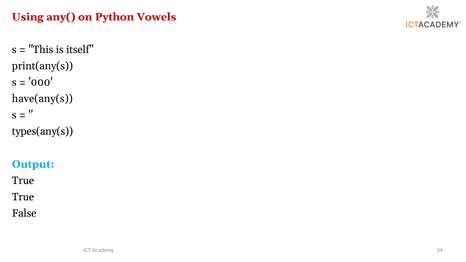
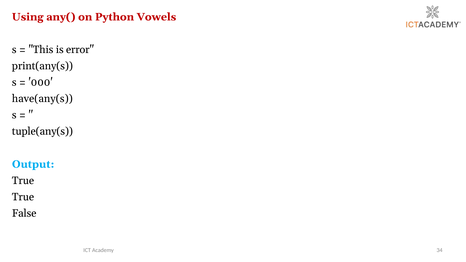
itself: itself -> error (80, 50)
types(any(s: types(any(s -> tuple(any(s (42, 132)
